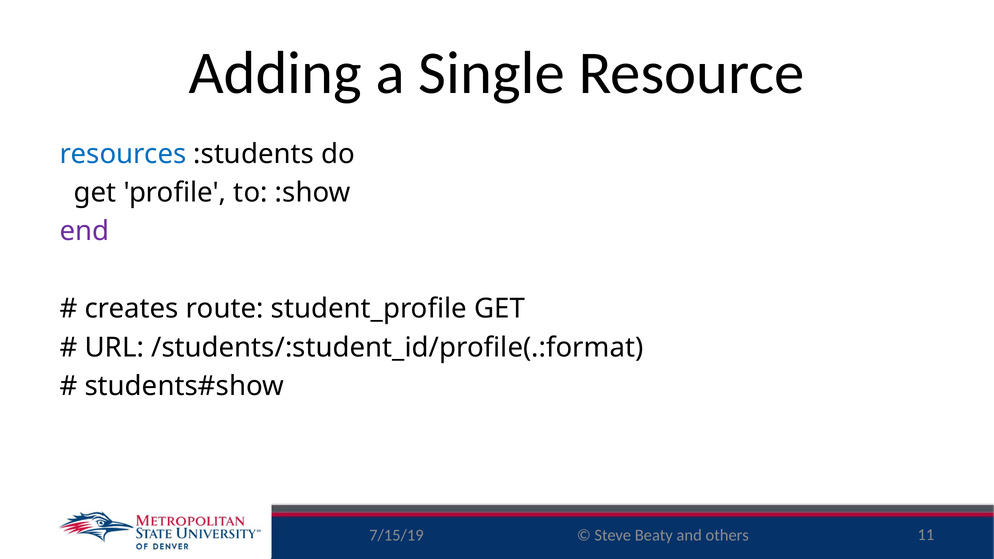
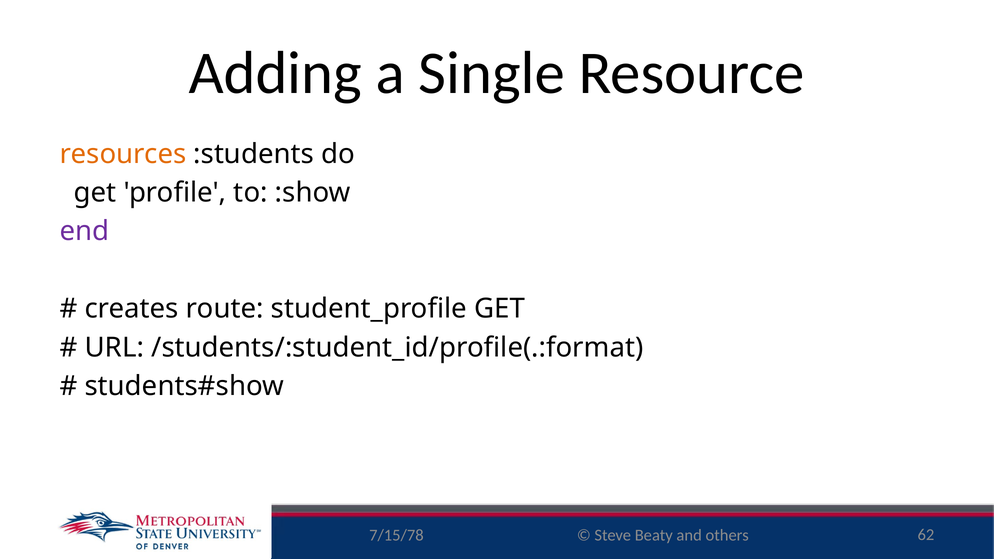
resources colour: blue -> orange (123, 154)
7/15/19: 7/15/19 -> 7/15/78 (396, 535)
11: 11 -> 62 (926, 535)
